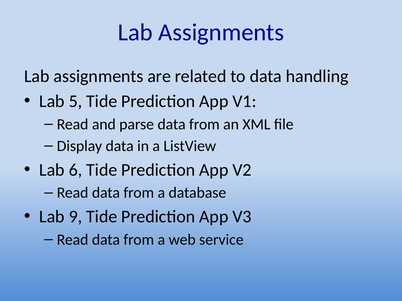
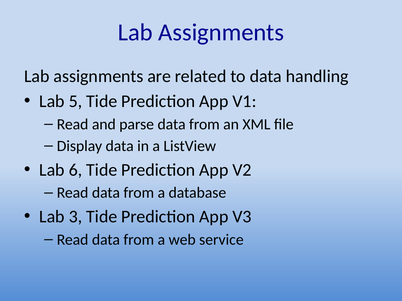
9: 9 -> 3 (75, 217)
